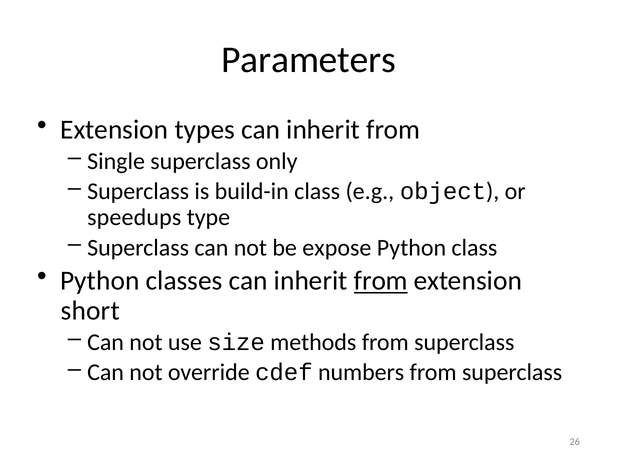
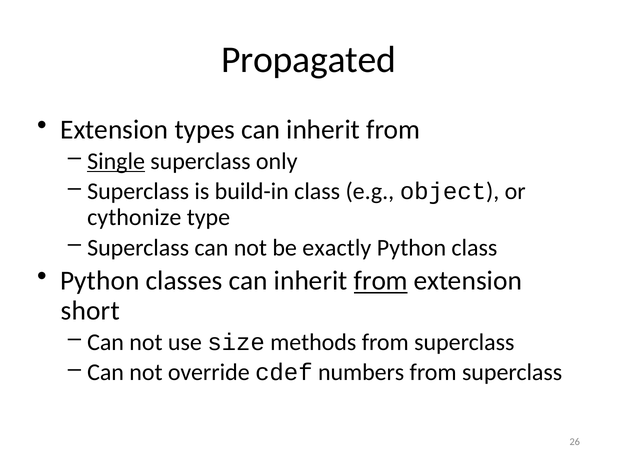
Parameters: Parameters -> Propagated (309, 60)
Single underline: none -> present (116, 161)
speedups: speedups -> cythonize (134, 217)
expose: expose -> exactly (337, 248)
